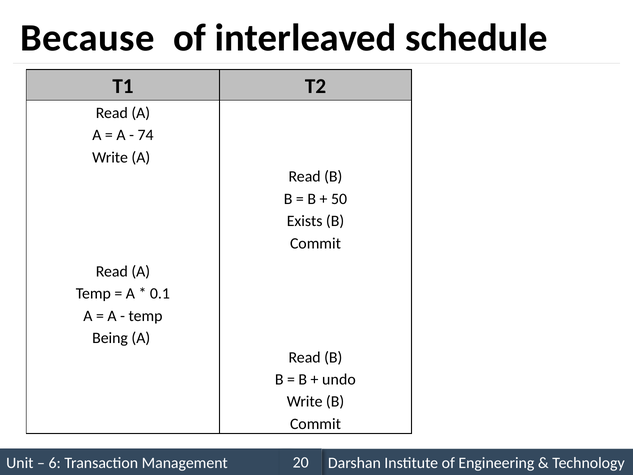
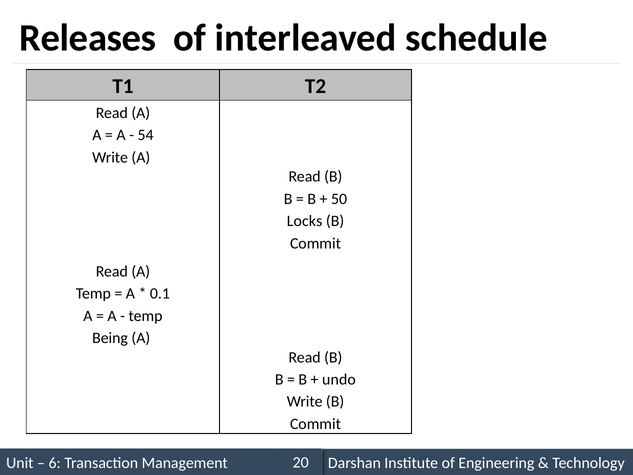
Because: Because -> Releases (88, 38)
74: 74 -> 54 (146, 135)
Exists: Exists -> Locks (305, 221)
